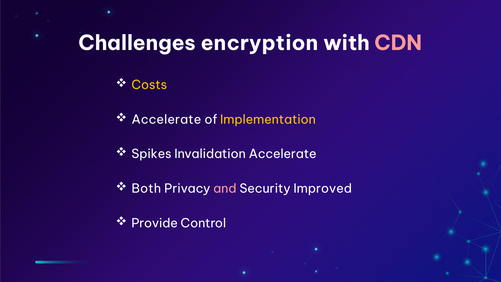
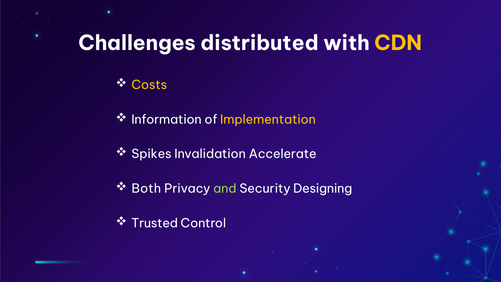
encryption: encryption -> distributed (260, 43)
CDN colour: pink -> yellow (398, 43)
Accelerate: Accelerate -> Information (167, 120)
and colour: pink -> light green (225, 189)
Improved: Improved -> Designing (323, 189)
Provide: Provide -> Trusted (155, 223)
